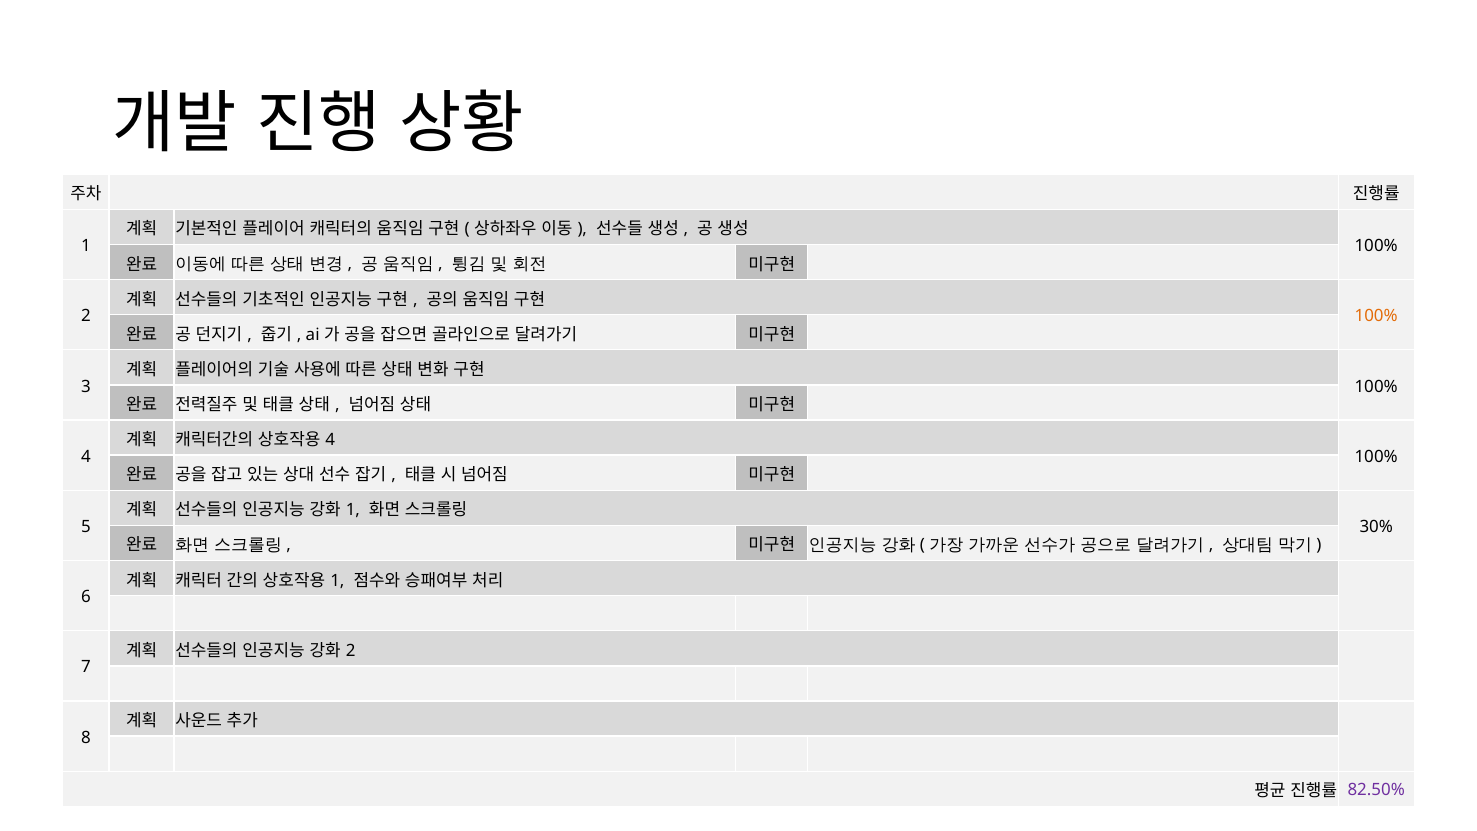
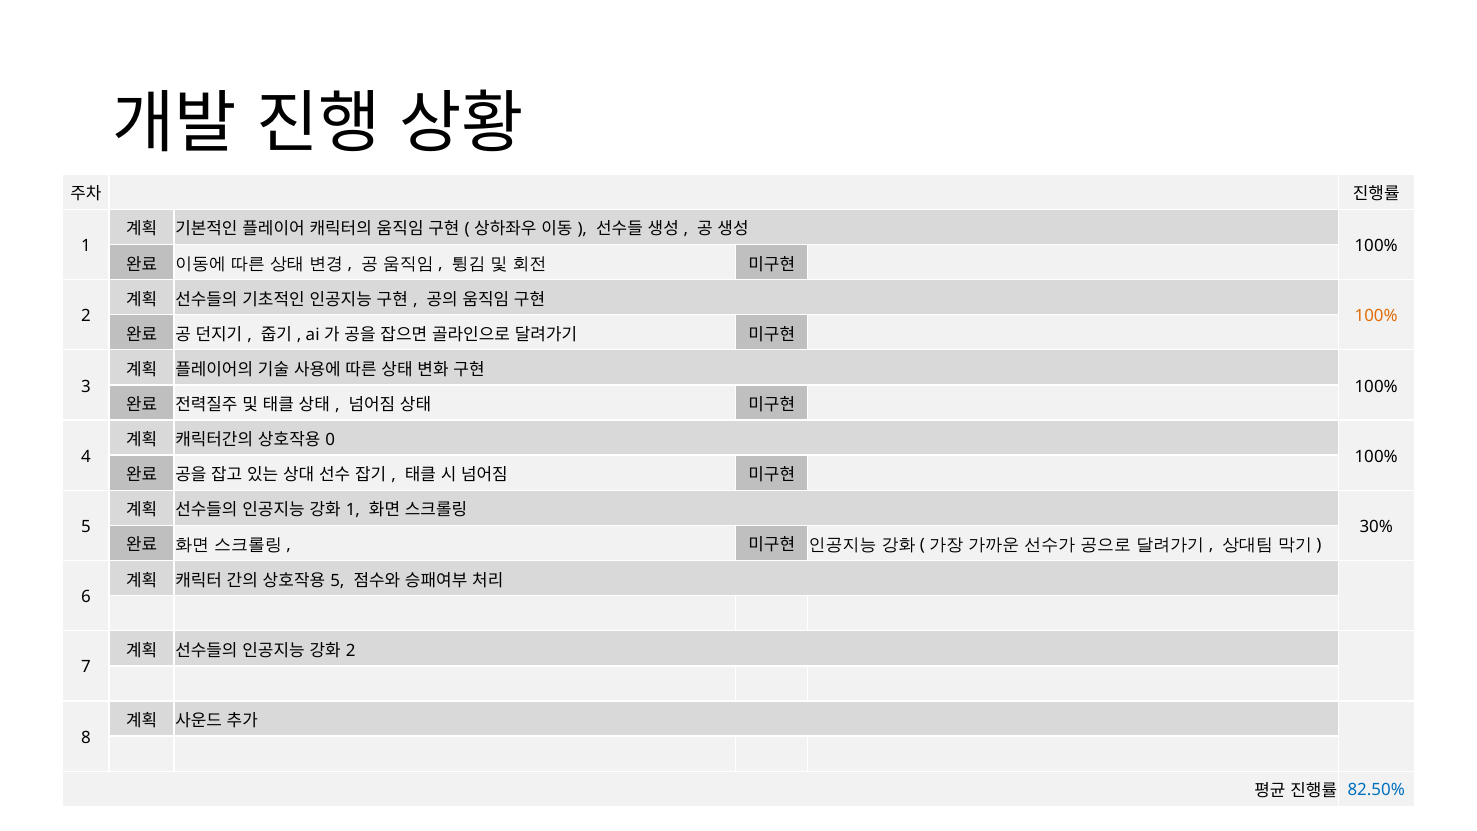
4: 4 -> 0 (330, 440)
1: 1 -> 5 (337, 580)
82.50% colour: purple -> blue (1376, 790)
